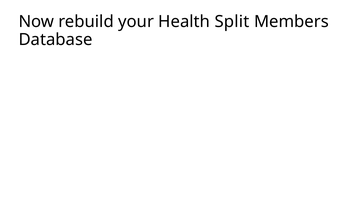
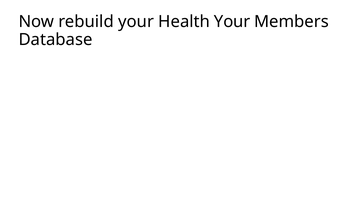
Health Split: Split -> Your (232, 22)
